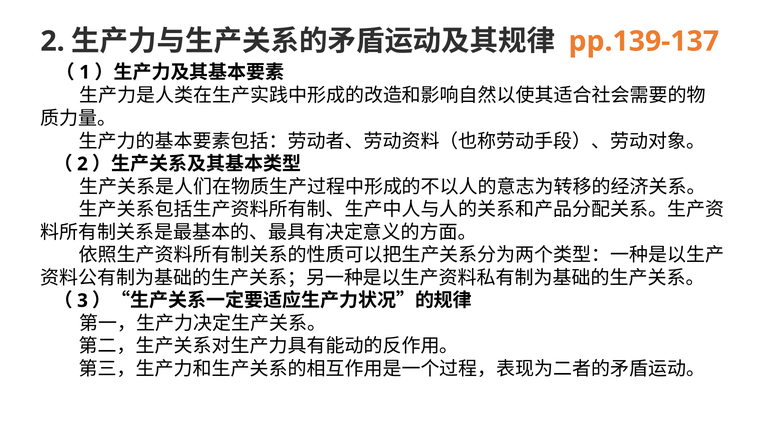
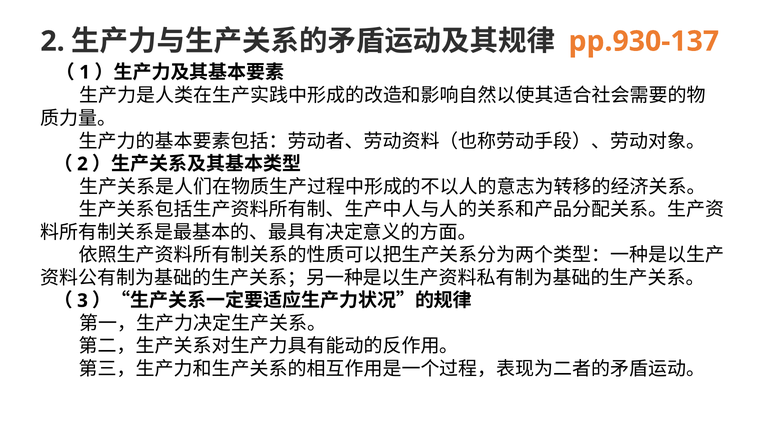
pp.139-137: pp.139-137 -> pp.930-137 (644, 41)
